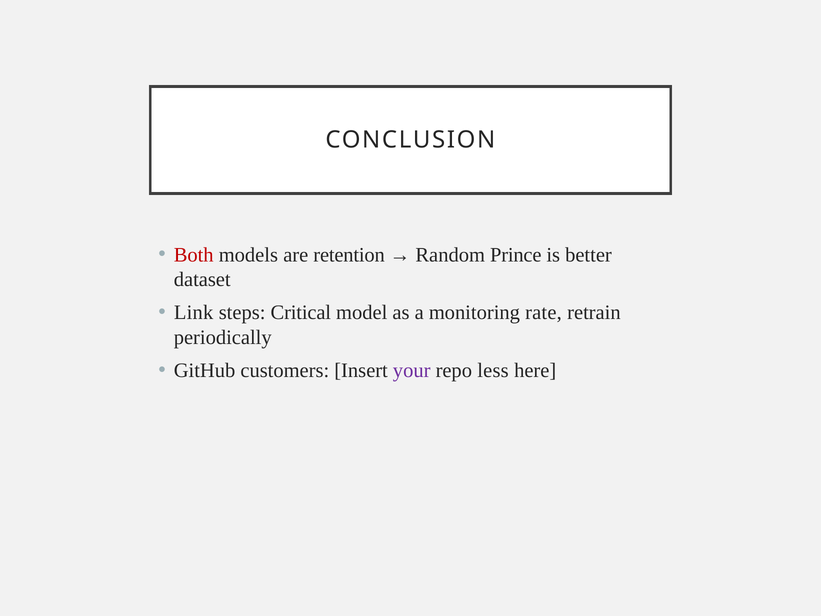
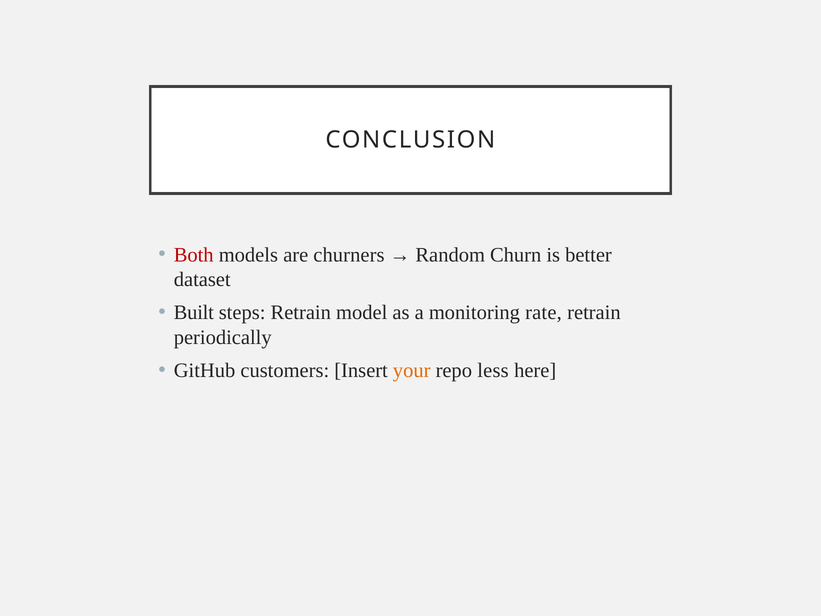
retention: retention -> churners (349, 255)
Prince: Prince -> Churn (516, 255)
Link: Link -> Built (194, 313)
steps Critical: Critical -> Retrain (301, 313)
your colour: purple -> orange (412, 370)
